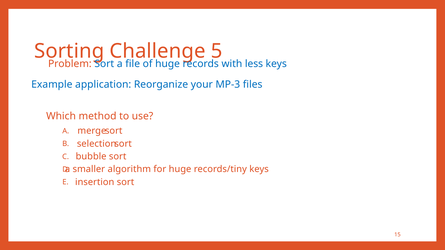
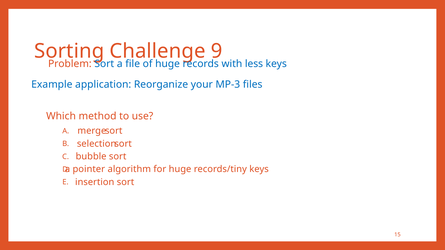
5: 5 -> 9 (217, 51)
smaller: smaller -> pointer (89, 169)
